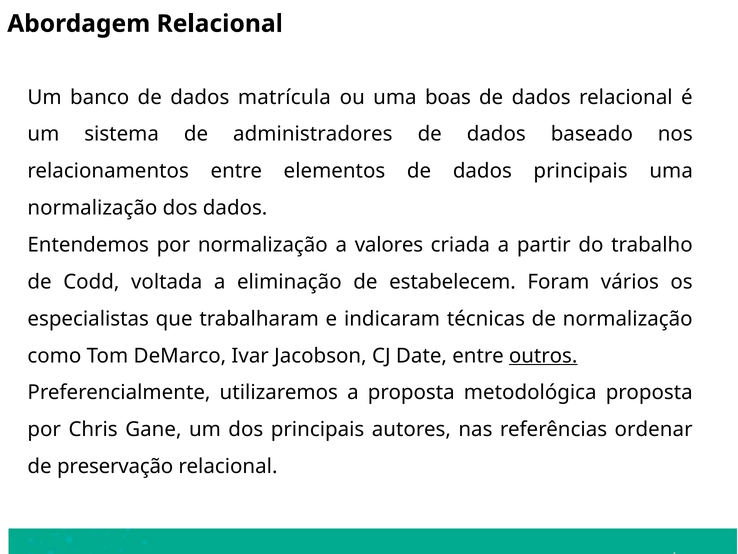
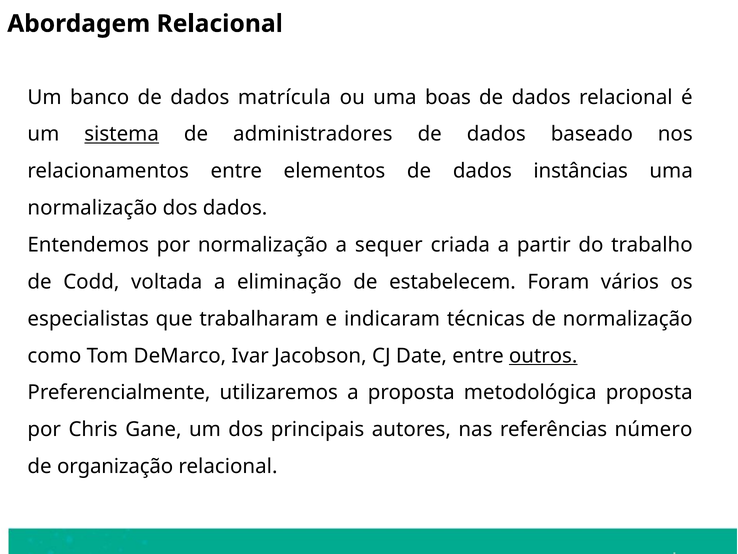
sistema underline: none -> present (122, 134)
dados principais: principais -> instâncias (581, 171)
valores: valores -> sequer (389, 245)
ordenar: ordenar -> número (654, 429)
preservação: preservação -> organização (115, 466)
